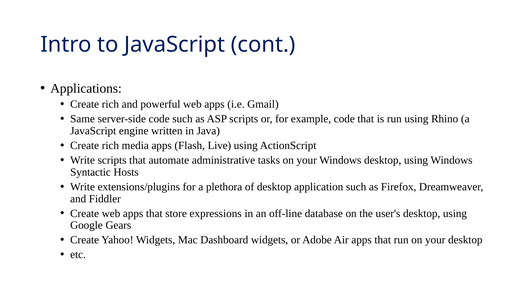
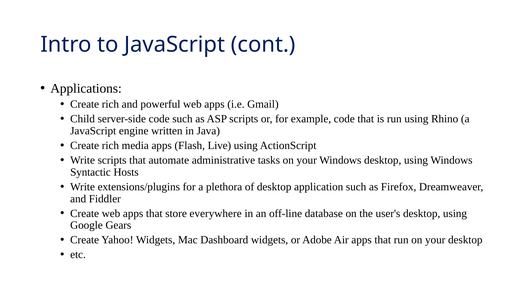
Same: Same -> Child (83, 119)
expressions: expressions -> everywhere (216, 213)
